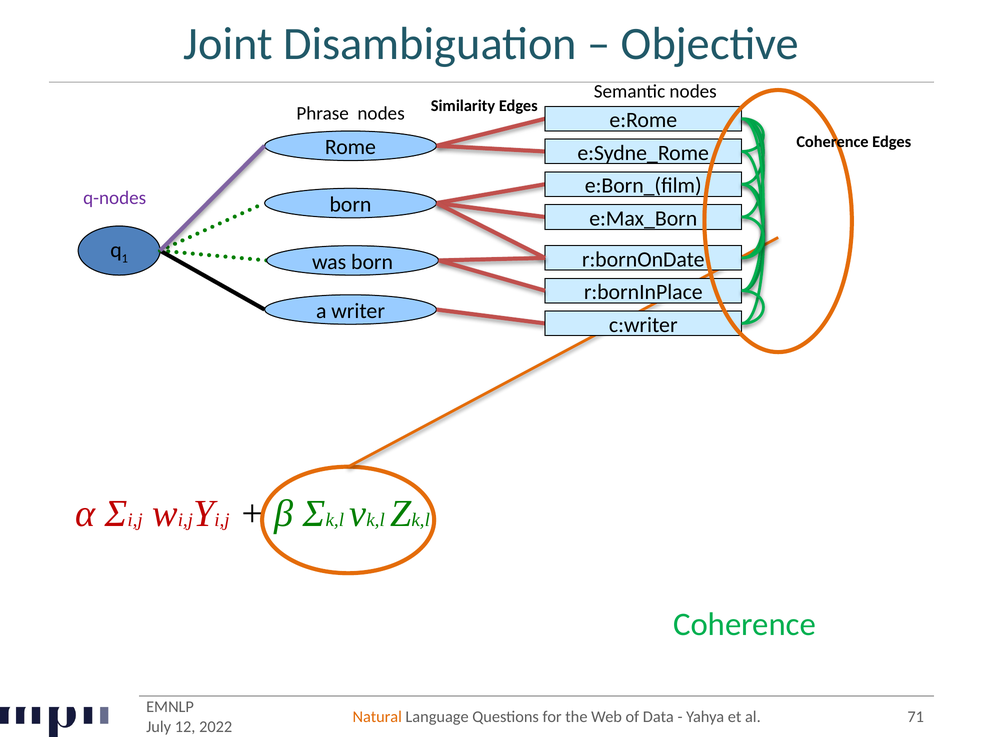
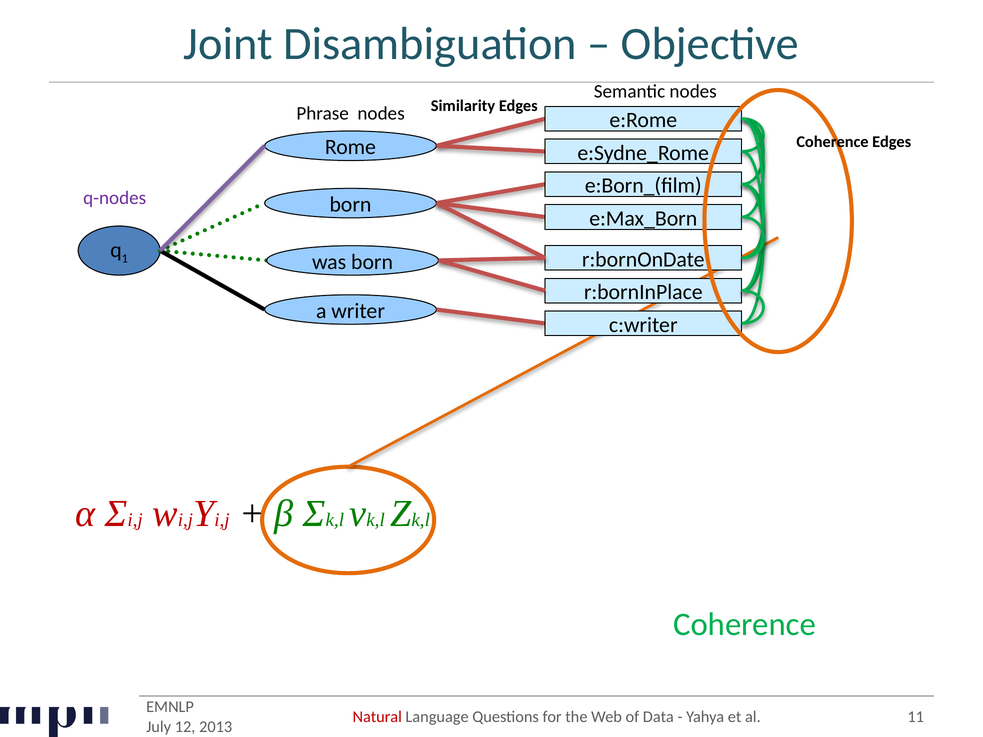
Natural colour: orange -> red (377, 717)
71: 71 -> 11 (916, 717)
2022: 2022 -> 2013 (216, 727)
